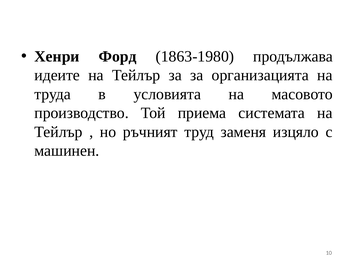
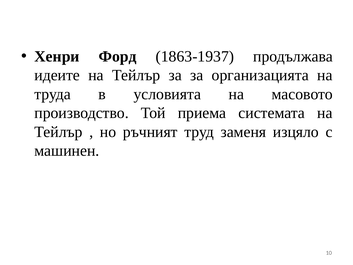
1863-1980: 1863-1980 -> 1863-1937 (195, 56)
